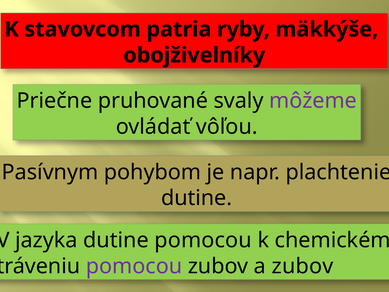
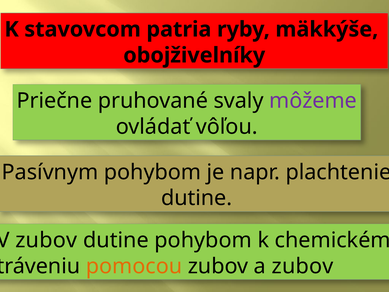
jazyka: jazyka -> zubov (46, 240)
dutine pomocou: pomocou -> pohybom (203, 240)
pomocou colour: purple -> orange (134, 266)
